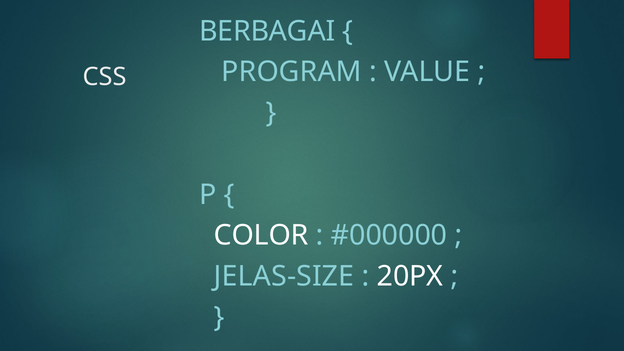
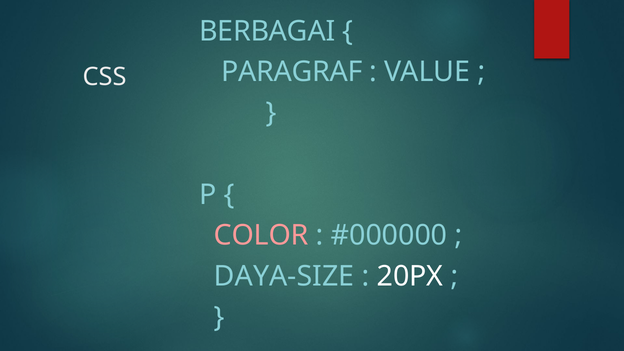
PROGRAM: PROGRAM -> PARAGRAF (292, 72)
COLOR colour: white -> pink (261, 235)
JELAS-SIZE: JELAS-SIZE -> DAYA-SIZE (284, 276)
